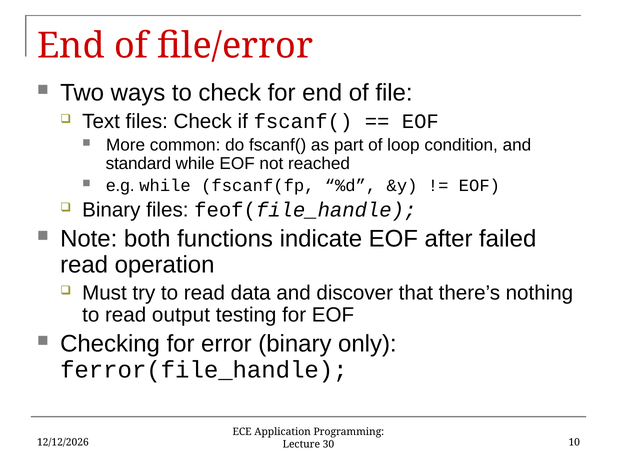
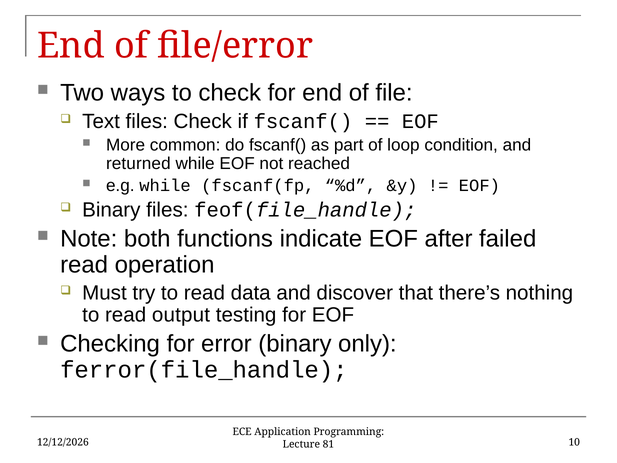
standard: standard -> returned (138, 164)
30: 30 -> 81 (328, 444)
